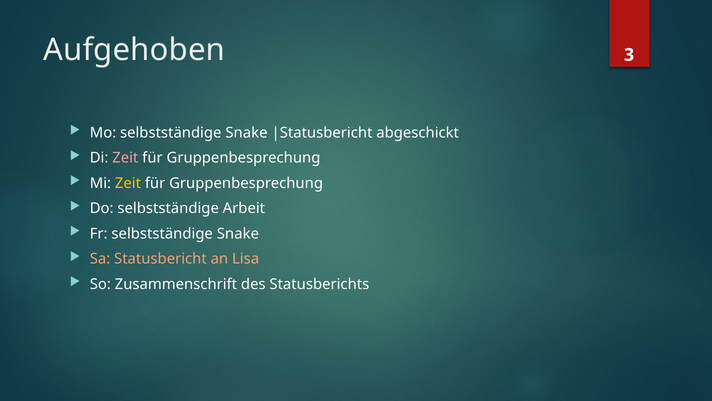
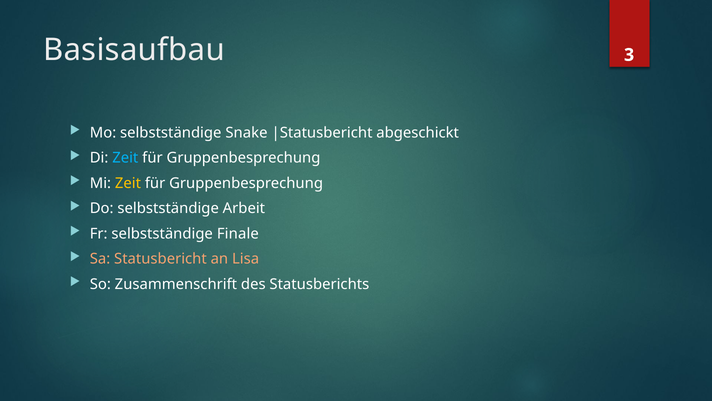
Aufgehoben: Aufgehoben -> Basisaufbau (134, 50)
Zeit colour: pink -> light blue (125, 158)
Fr selbstständige Snake: Snake -> Finale (238, 233)
